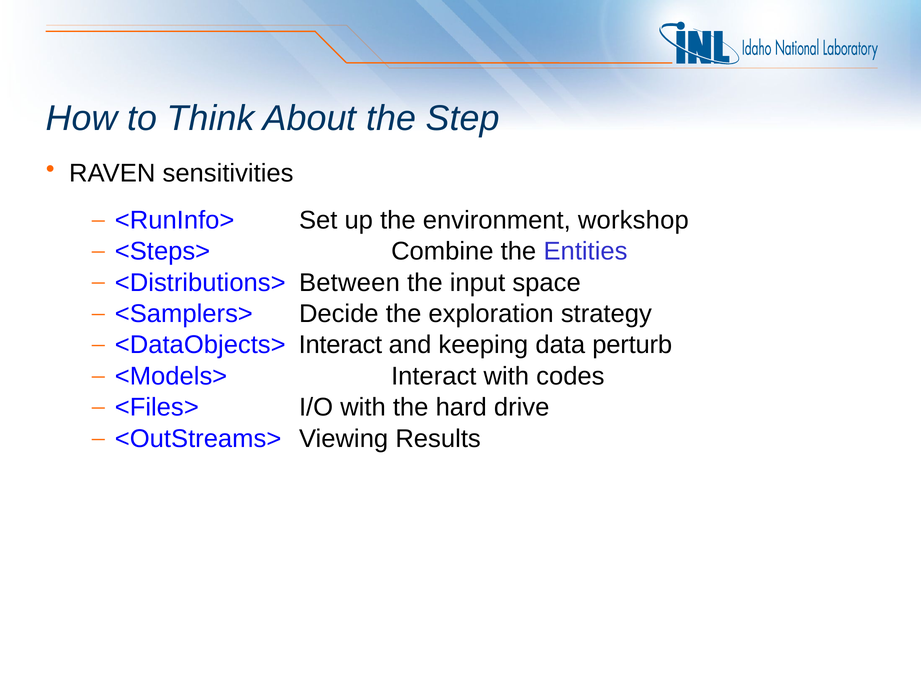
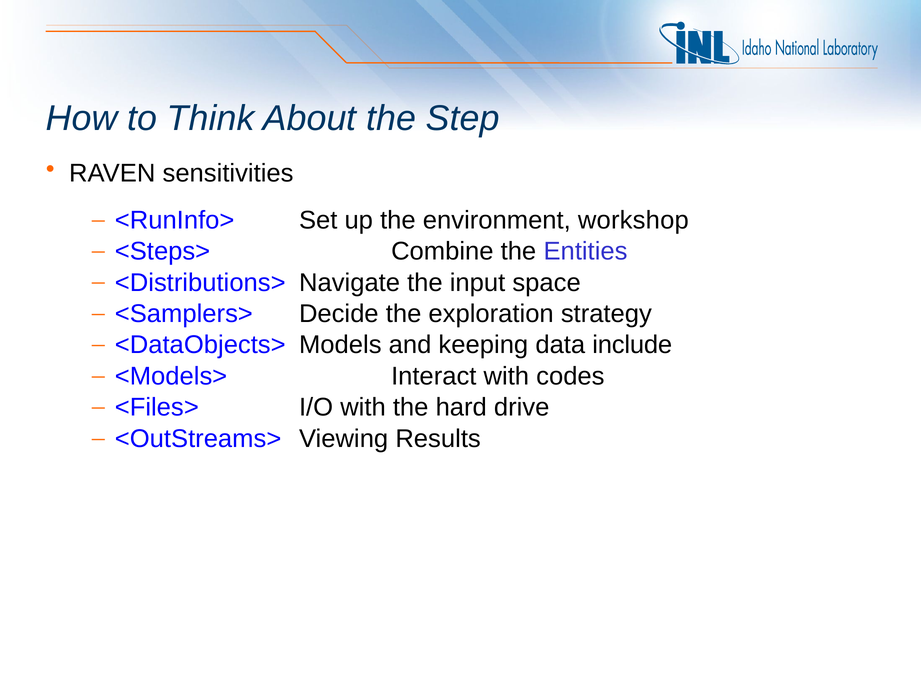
Between: Between -> Navigate (350, 282)
<DataObjects> Interact: Interact -> Models (340, 345)
perturb: perturb -> include (632, 345)
